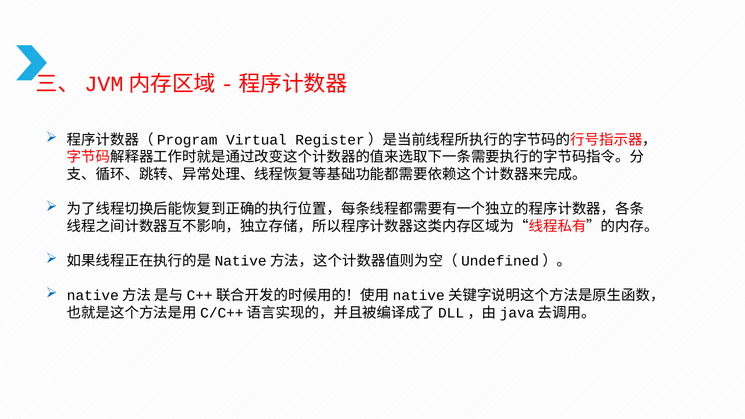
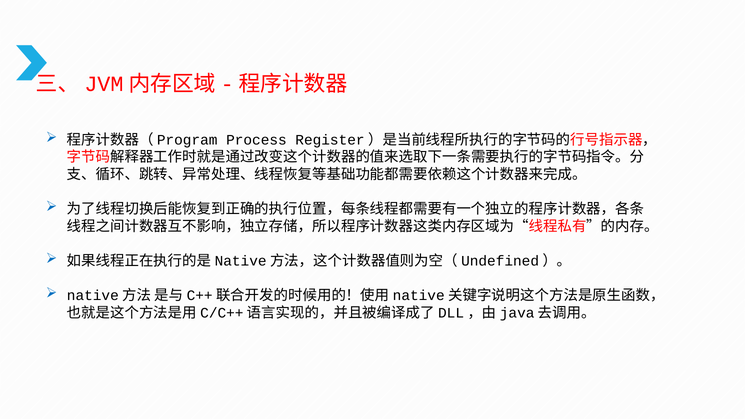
Virtual: Virtual -> Process (256, 140)
